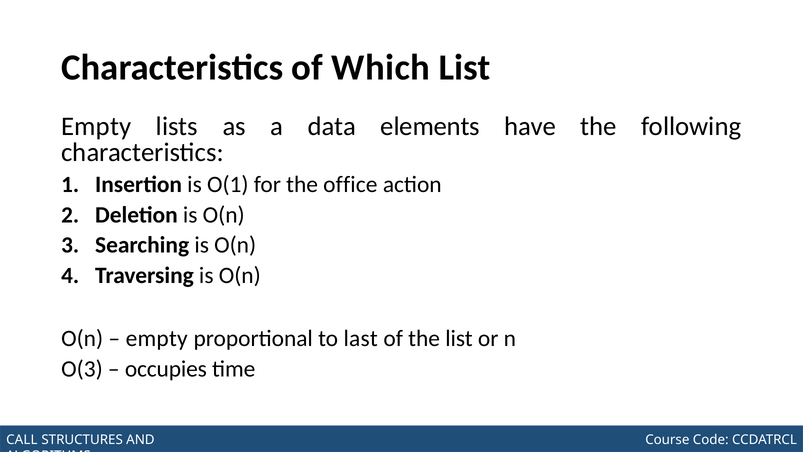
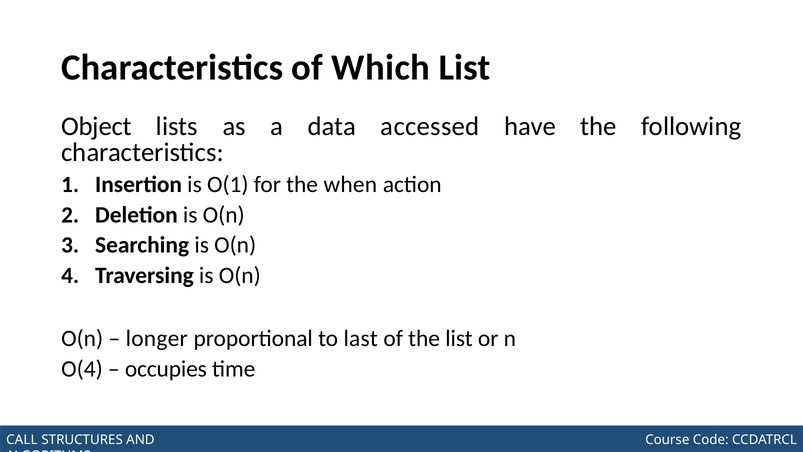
Empty: Empty -> Object (96, 126)
elements: elements -> accessed (430, 126)
office: office -> when (350, 184)
empty: empty -> longer (157, 338)
O(3: O(3 -> O(4 (82, 369)
